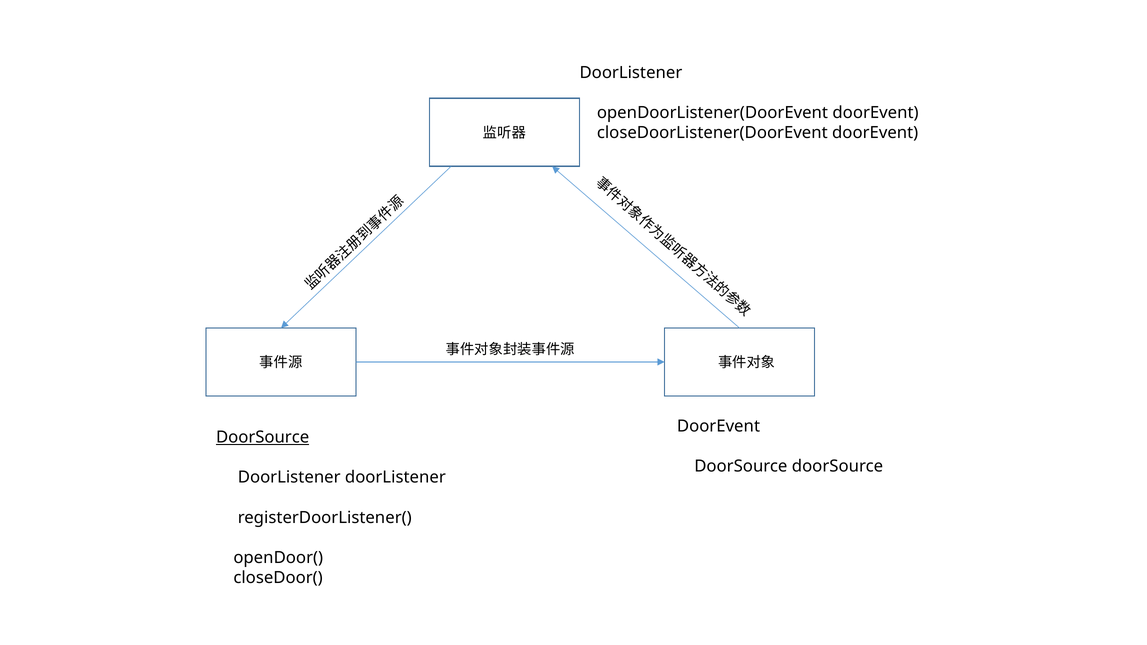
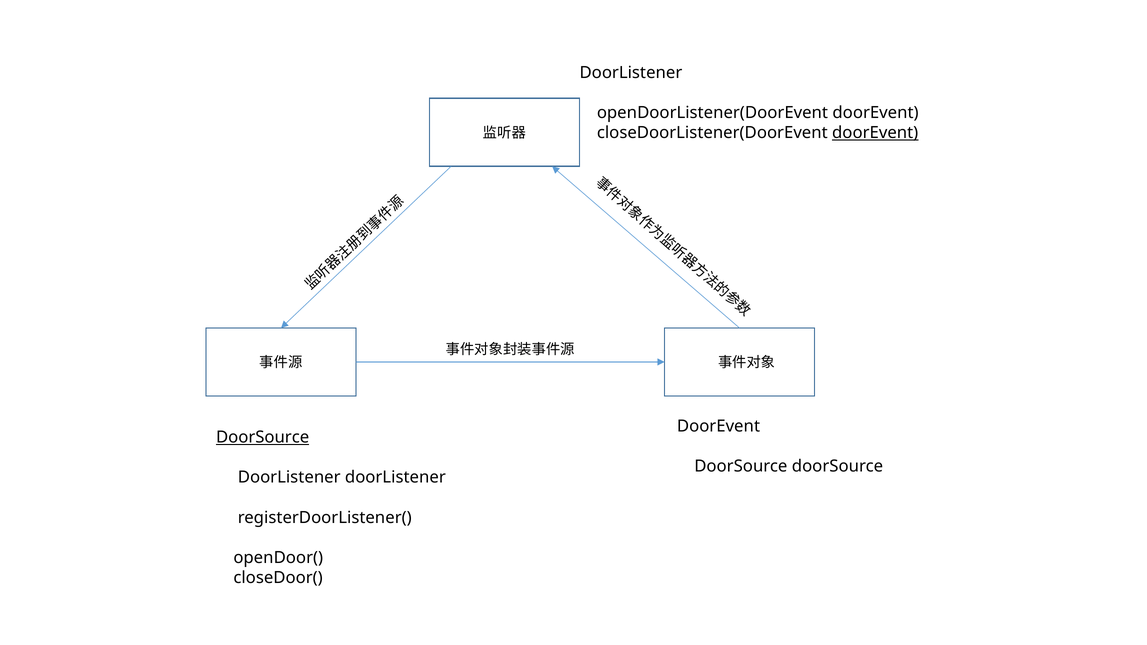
doorEvent underline: none -> present (875, 133)
